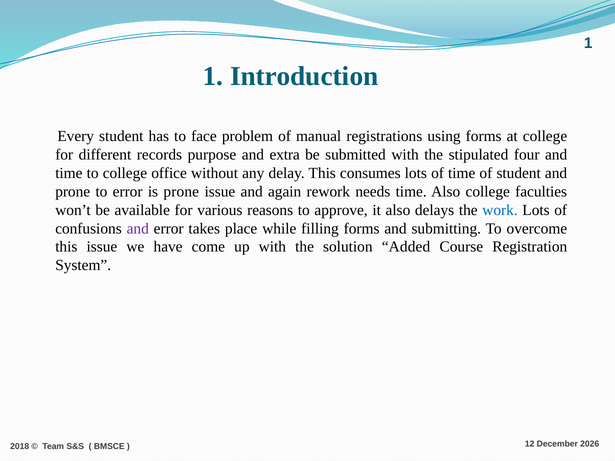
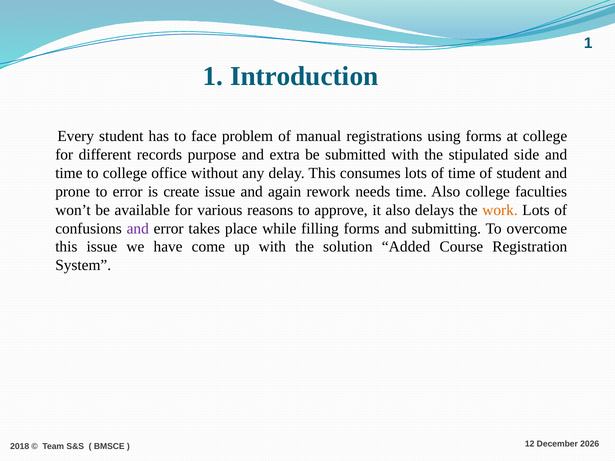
four: four -> side (527, 155)
is prone: prone -> create (181, 192)
work colour: blue -> orange (500, 210)
